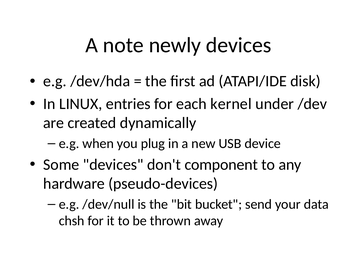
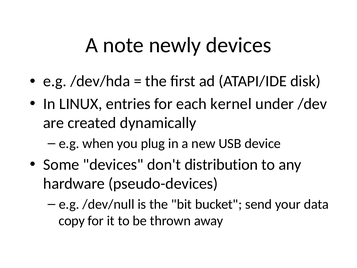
component: component -> distribution (221, 164)
chsh: chsh -> copy (72, 221)
